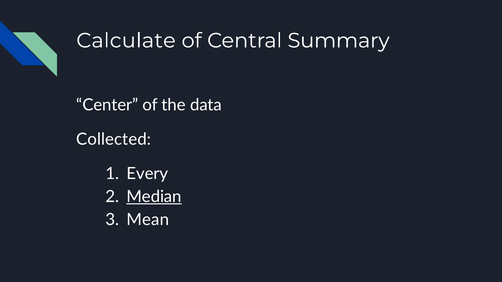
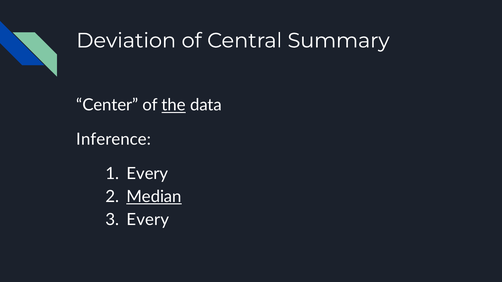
Calculate: Calculate -> Deviation (126, 41)
the underline: none -> present (174, 105)
Collected: Collected -> Inference (114, 140)
Mean: Mean -> Every (148, 220)
